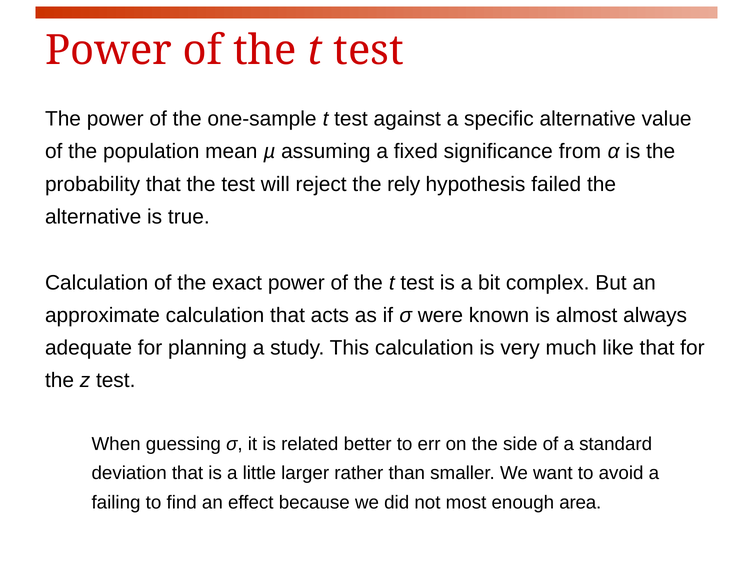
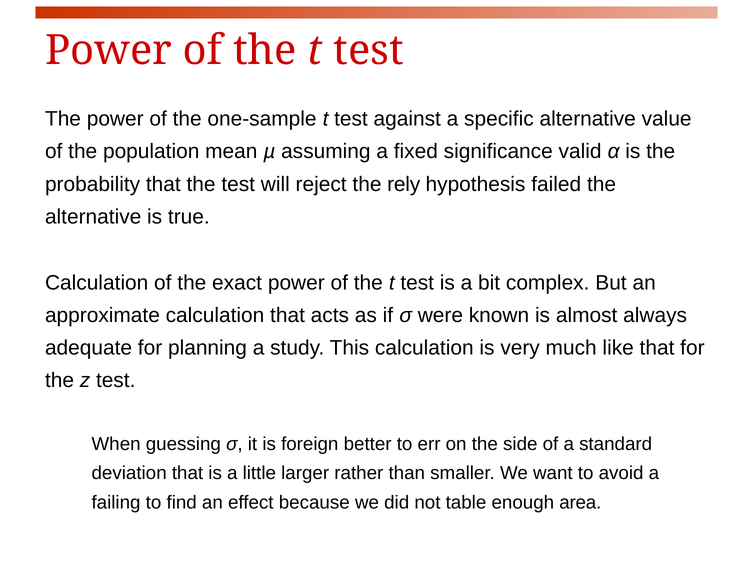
from: from -> valid (580, 152)
related: related -> foreign (310, 444)
most: most -> table (466, 503)
